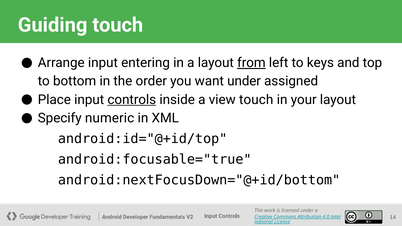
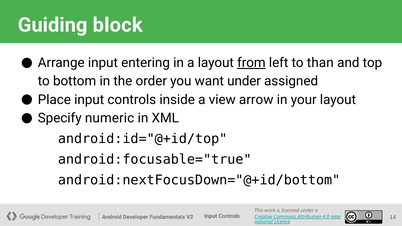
Guiding touch: touch -> block (118, 25)
keys: keys -> than (320, 63)
controls underline: present -> none (132, 100)
view touch: touch -> arrow (256, 100)
